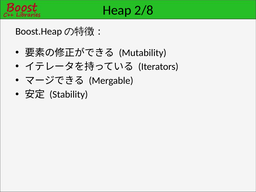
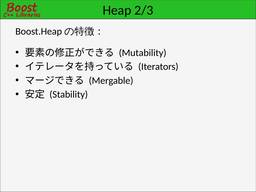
2/8: 2/8 -> 2/3 (144, 10)
